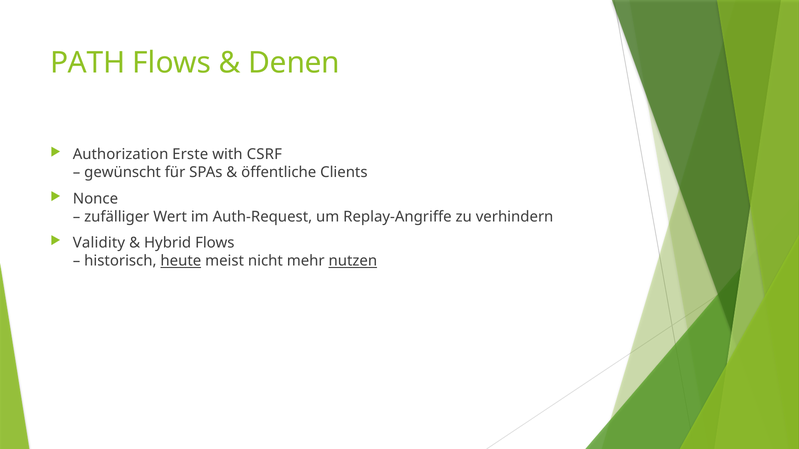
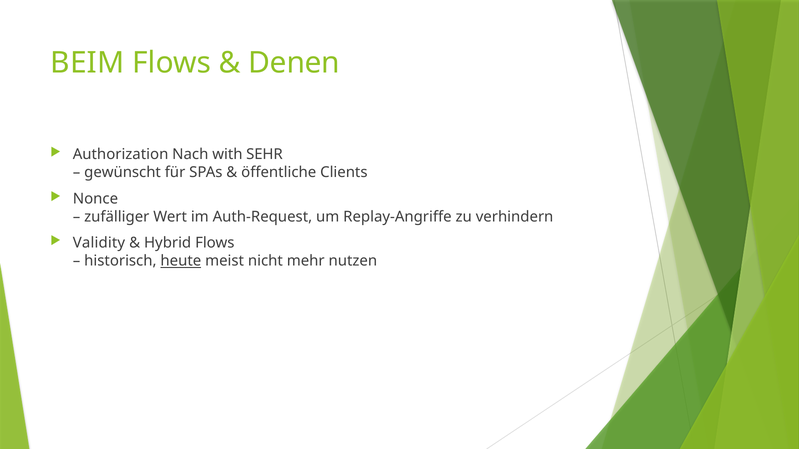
PATH: PATH -> BEIM (87, 63)
Erste: Erste -> Nach (190, 155)
CSRF: CSRF -> SEHR (264, 155)
nutzen underline: present -> none (353, 261)
